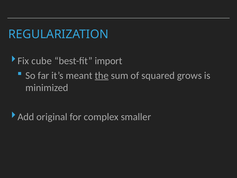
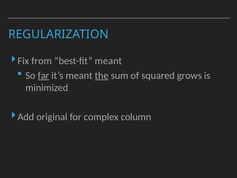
cube: cube -> from (42, 61)
best-fit import: import -> meant (108, 61)
far underline: none -> present (44, 75)
smaller: smaller -> column (136, 117)
